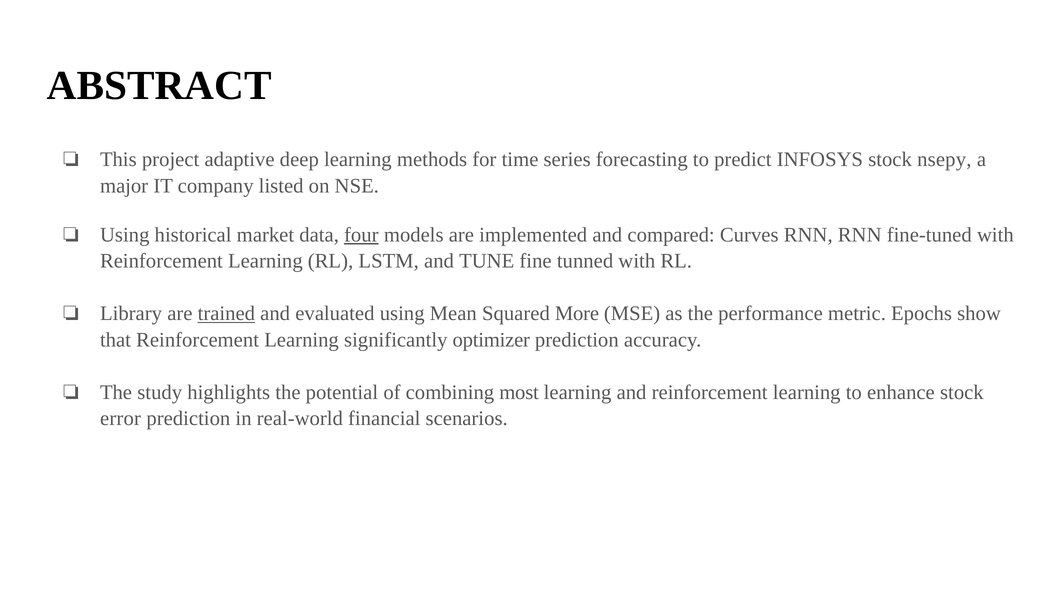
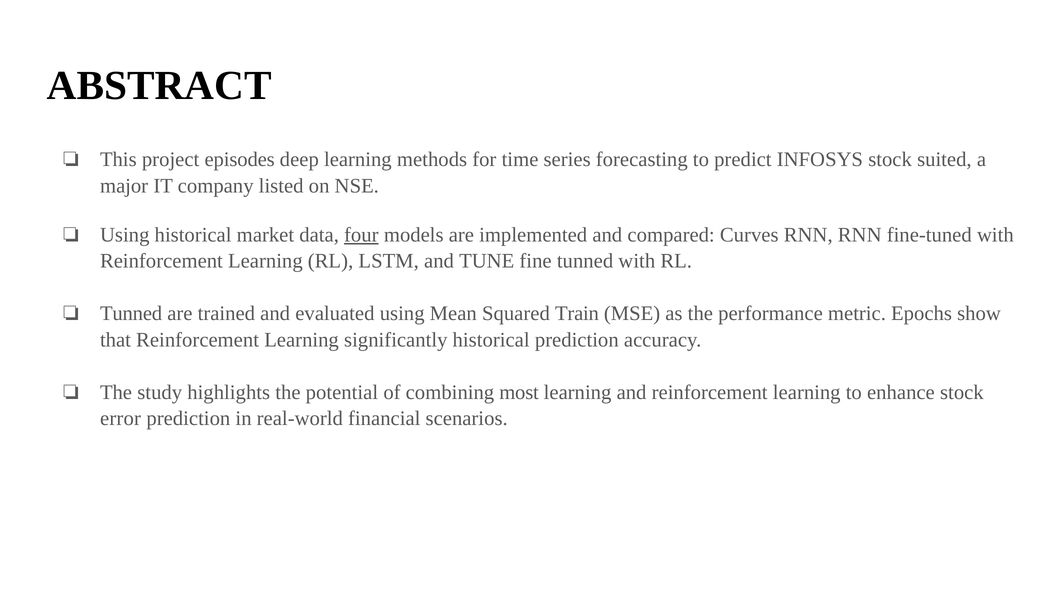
adaptive: adaptive -> episodes (240, 160)
nsepy: nsepy -> suited (944, 160)
Library: Library -> Tunned (131, 314)
trained underline: present -> none (226, 314)
More: More -> Train (577, 314)
significantly optimizer: optimizer -> historical (491, 340)
